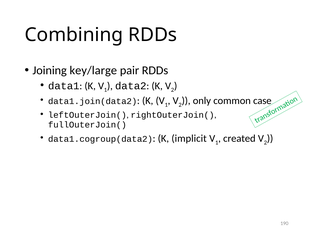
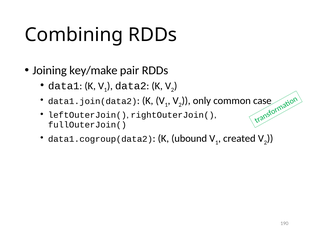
key/large: key/large -> key/make (93, 71)
implicit: implicit -> ubound (189, 139)
